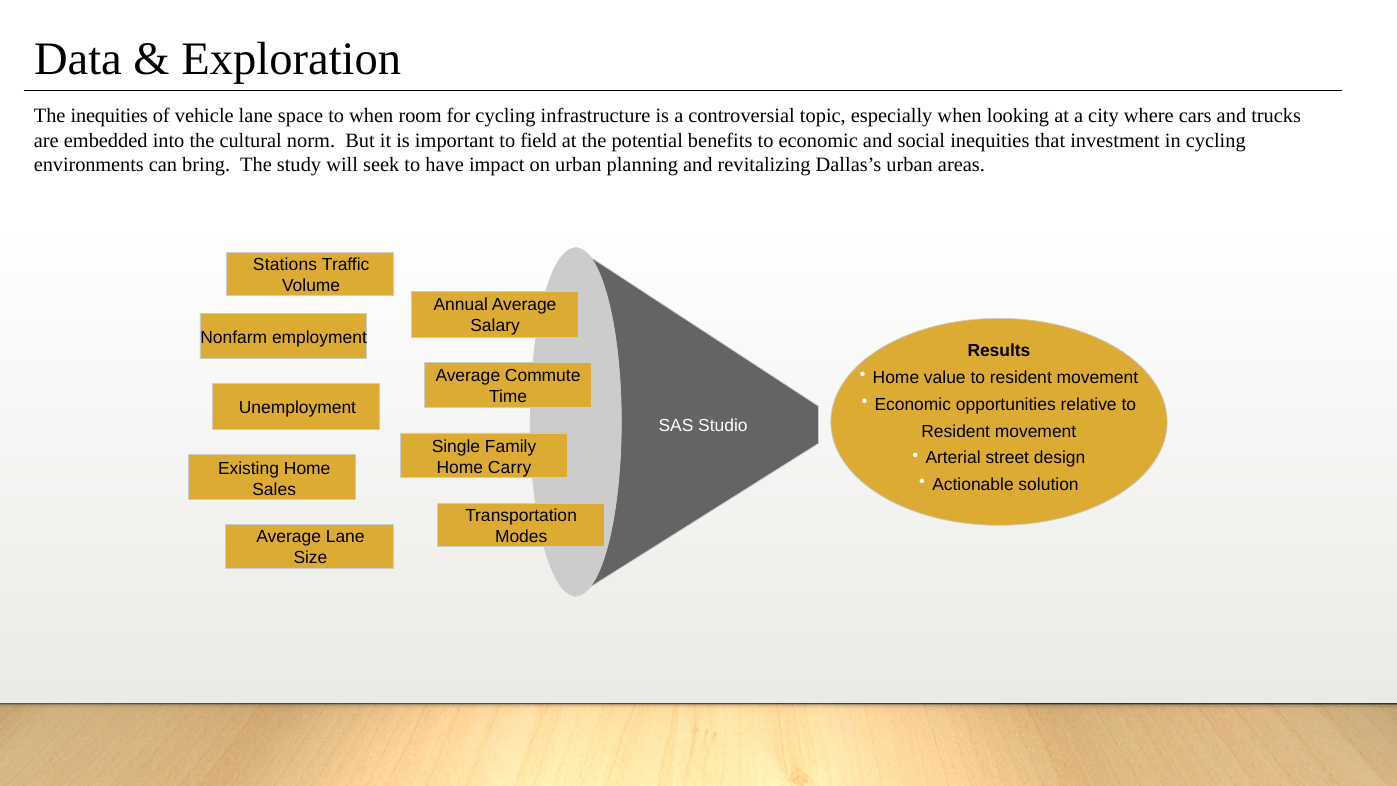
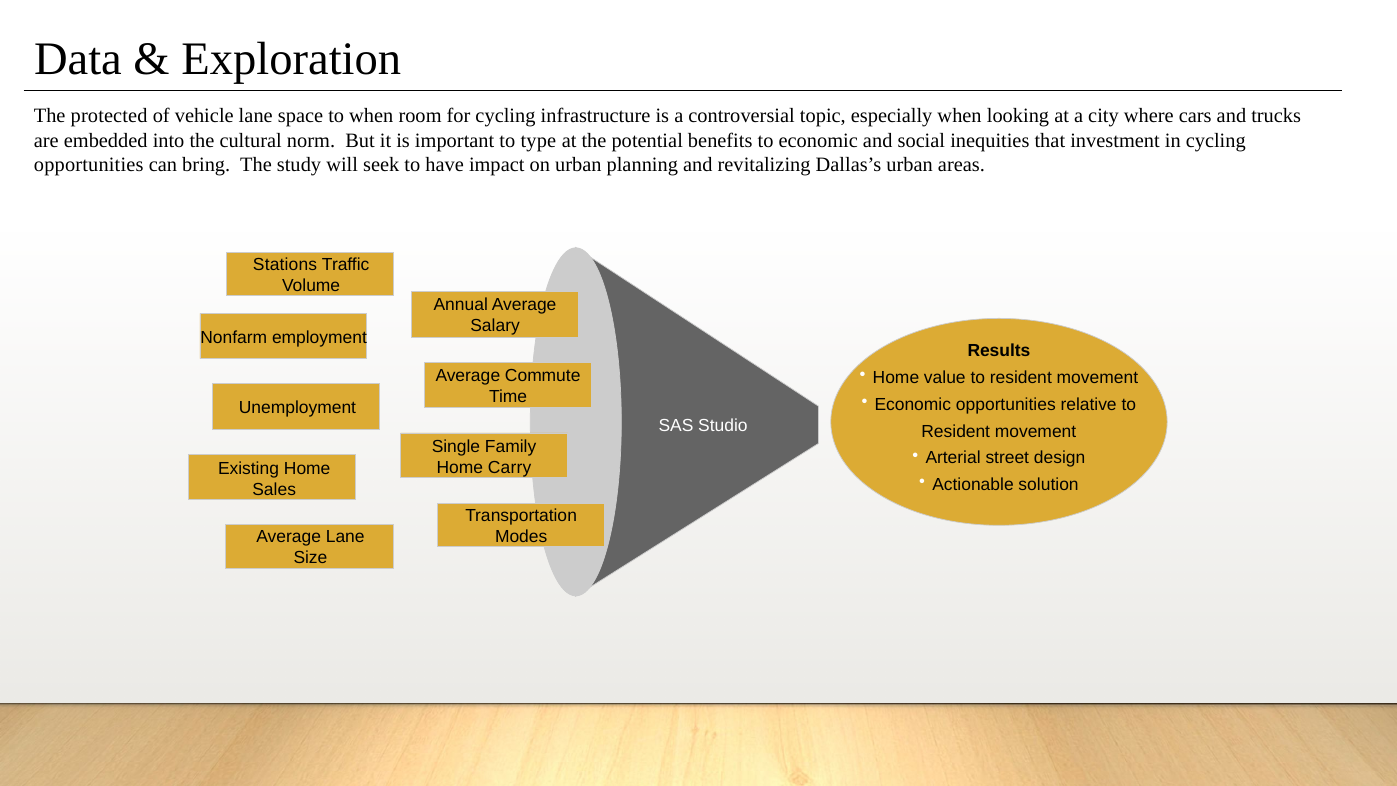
The inequities: inequities -> protected (109, 116)
field: field -> type (538, 141)
environments: environments -> opportunities (89, 165)
